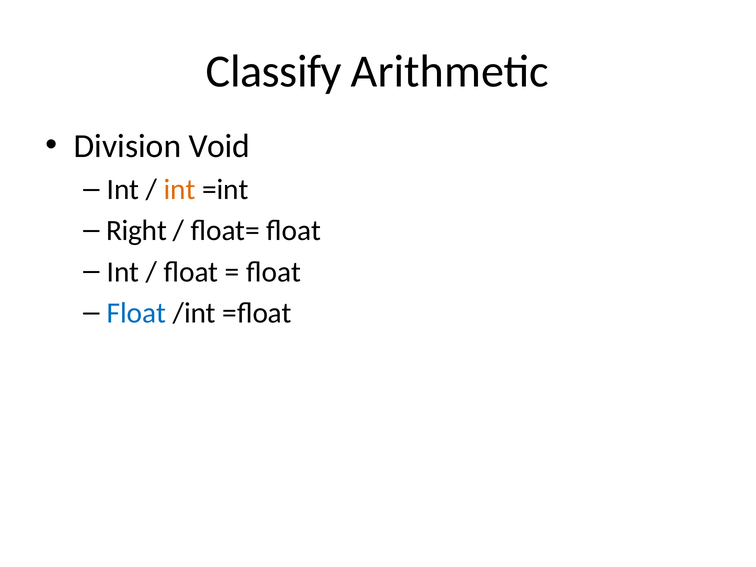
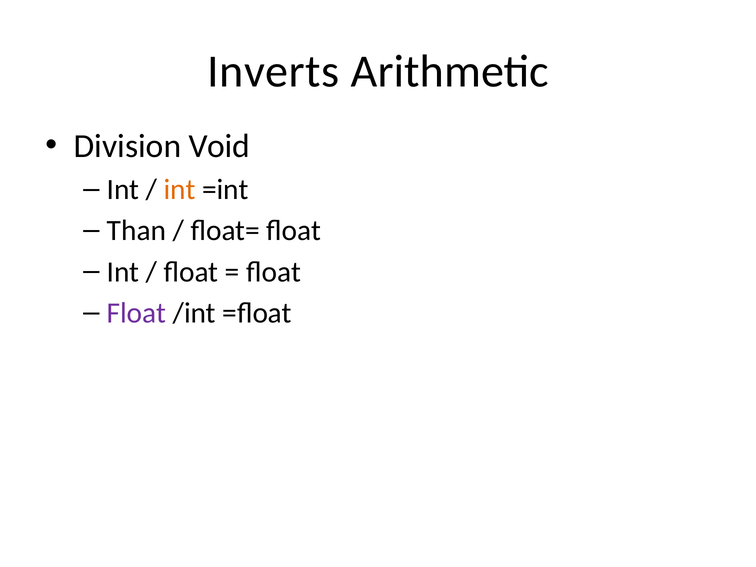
Classify: Classify -> Inverts (273, 71)
Right: Right -> Than (136, 231)
Float colour: blue -> purple (136, 313)
